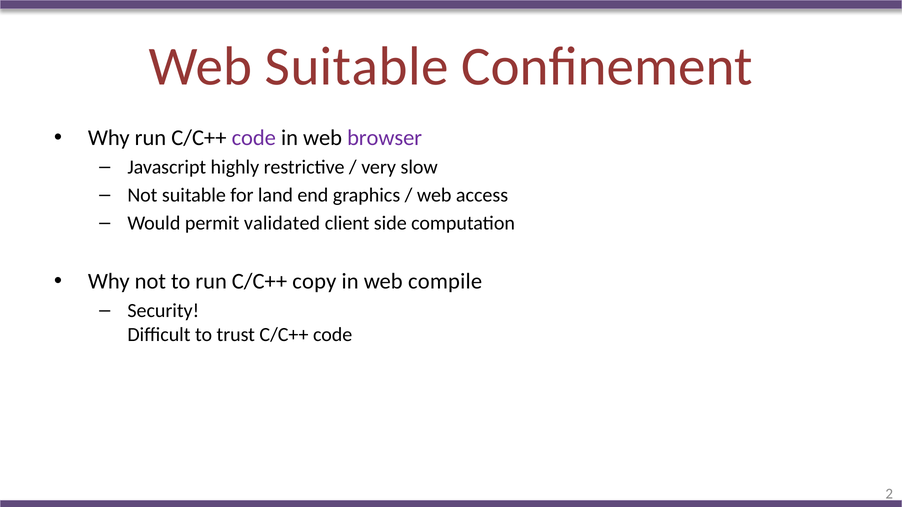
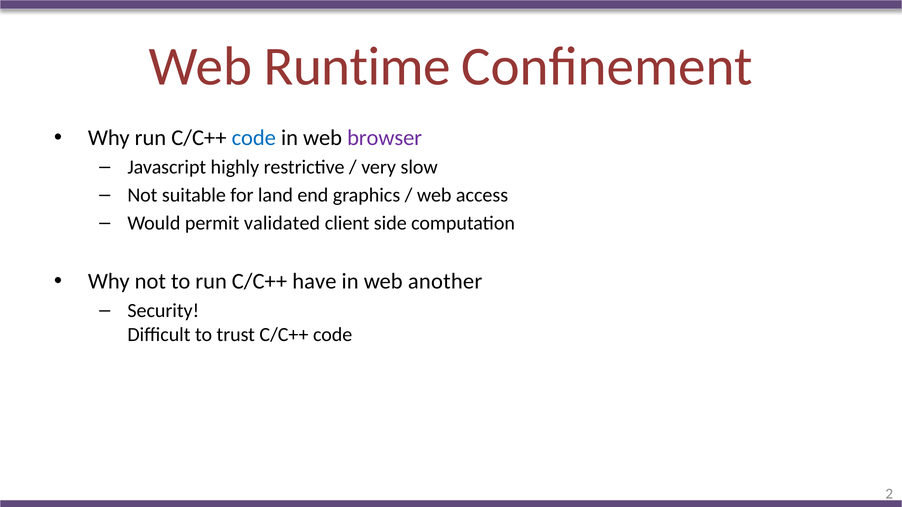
Web Suitable: Suitable -> Runtime (357, 66)
code colour: purple -> blue (254, 138)
copy: copy -> have (314, 282)
compile: compile -> another (445, 282)
